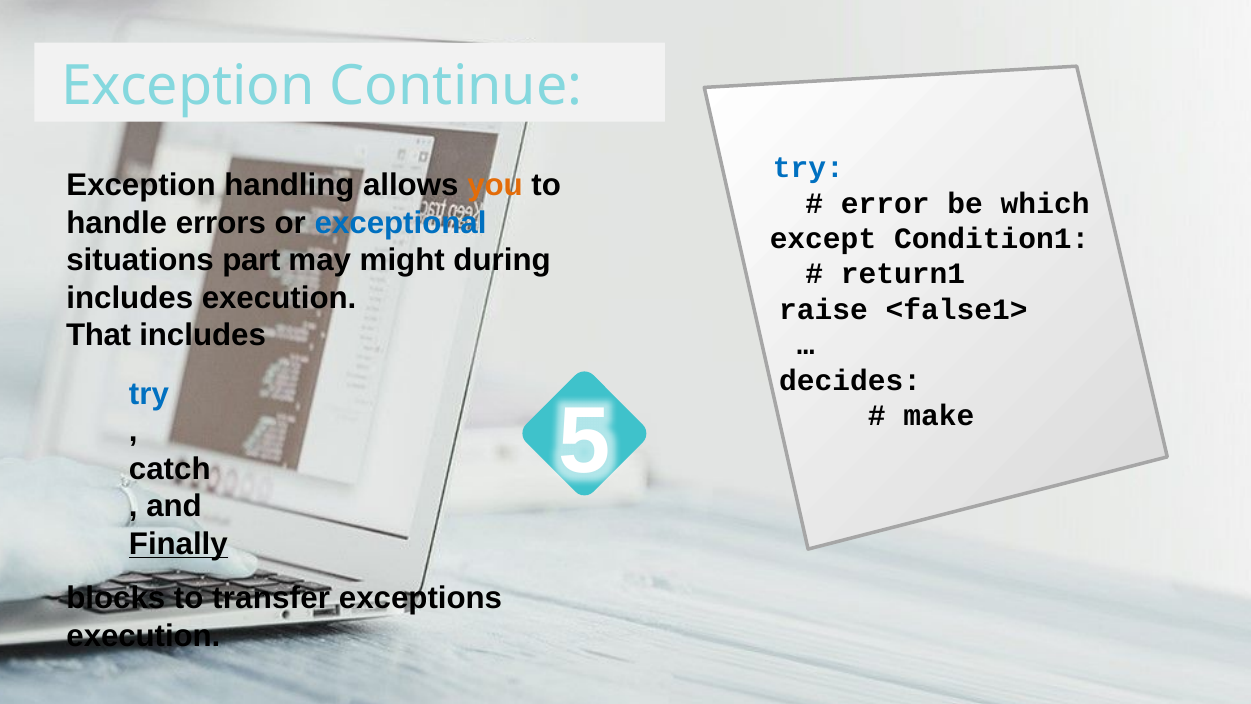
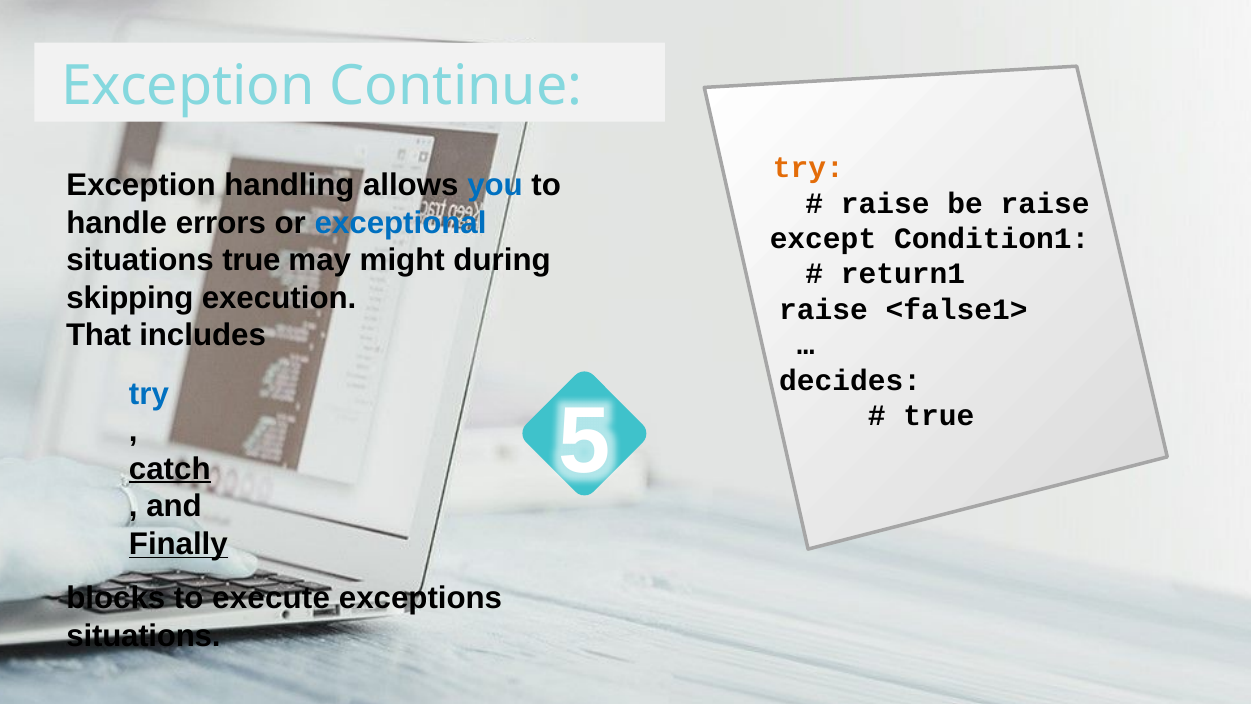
try colour: blue -> orange (808, 167)
you colour: orange -> blue (495, 185)
error: error -> raise (885, 203)
be which: which -> raise (1045, 203)
situations part: part -> true (251, 260)
includes: includes -> skipping (130, 298)
make: make -> true (939, 416)
catch underline: none -> present (170, 469)
transfer: transfer -> execute (271, 598)
execution: execution -> situations (143, 635)
